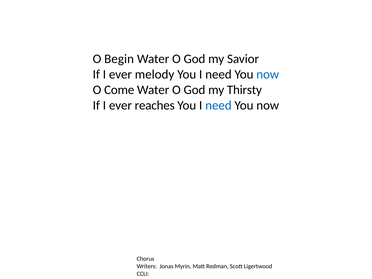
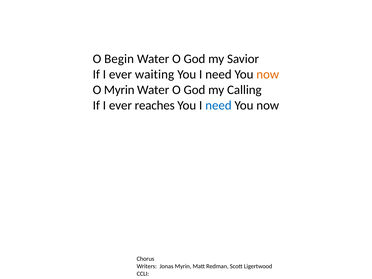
melody: melody -> waiting (155, 74)
now colour: blue -> orange (268, 74)
O Come: Come -> Myrin (119, 90)
Thirsty: Thirsty -> Calling (244, 90)
